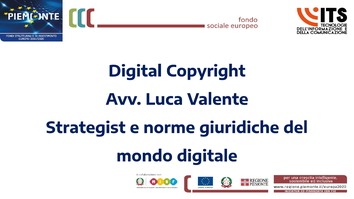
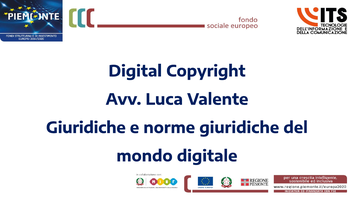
Strategist: Strategist -> Giuridiche (86, 128)
